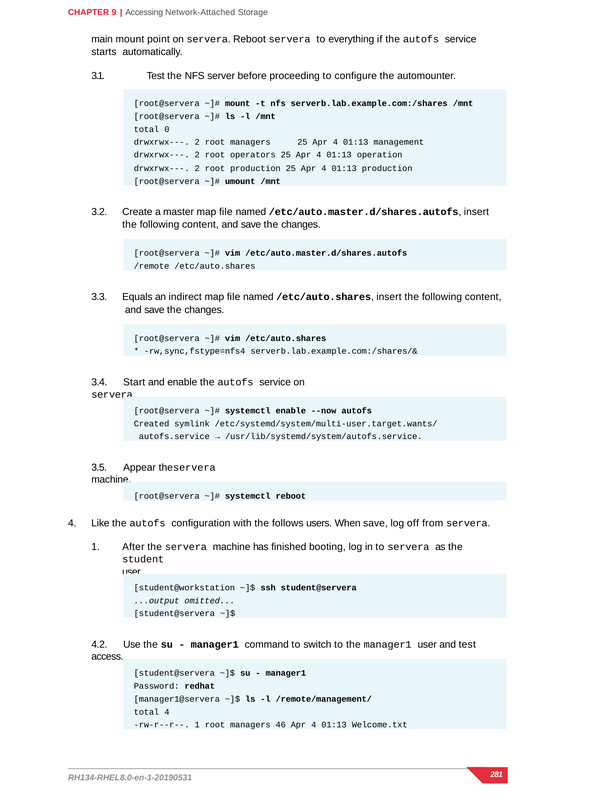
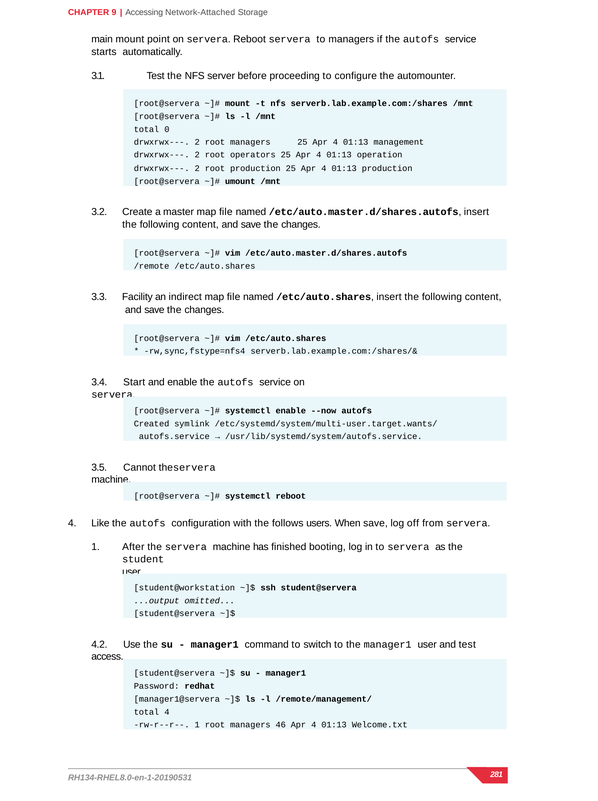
to everything: everything -> managers (351, 39)
Equals: Equals -> Facility (137, 297)
Appear: Appear -> Cannot (140, 468)
